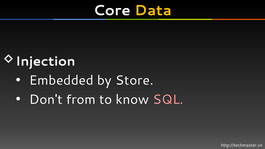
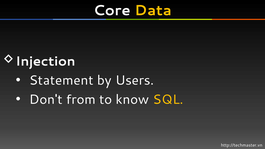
Embedded: Embedded -> Statement (61, 80)
Store: Store -> Users (135, 80)
SQL colour: pink -> yellow (168, 100)
